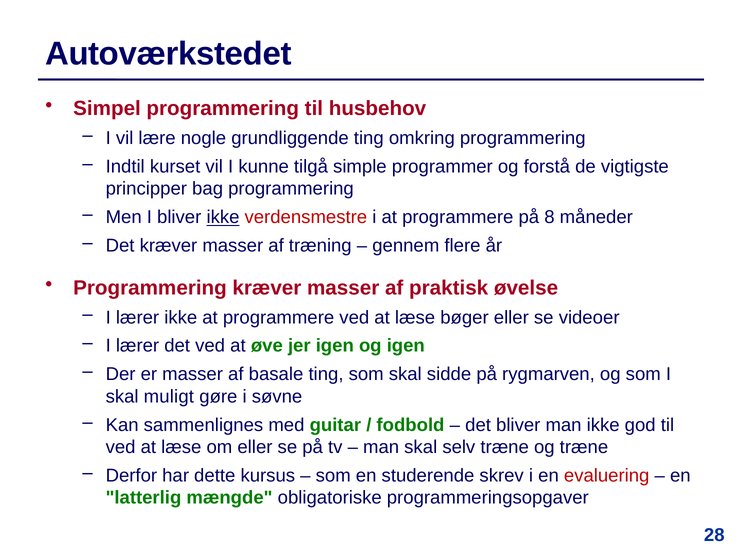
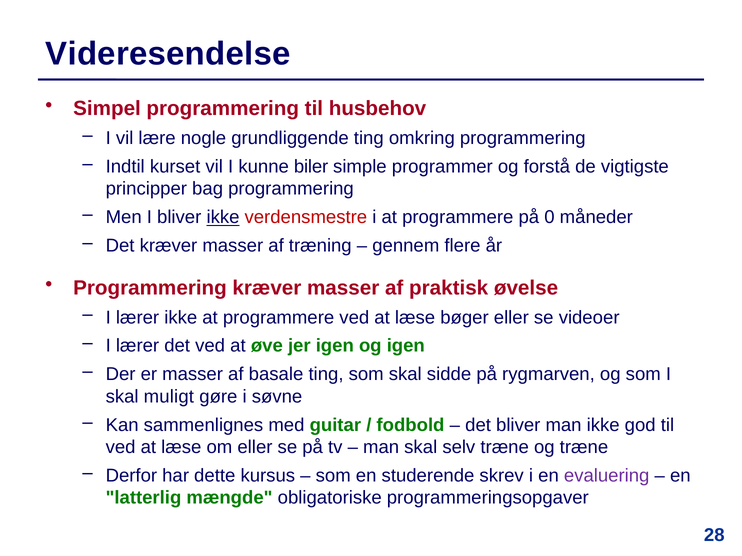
Autoværkstedet: Autoværkstedet -> Videresendelse (168, 54)
tilgå: tilgå -> biler (311, 167)
8: 8 -> 0 (549, 218)
evaluering colour: red -> purple (607, 476)
